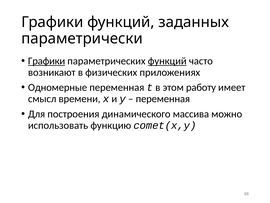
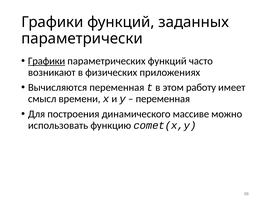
функций underline: present -> none (167, 61)
Одномерные: Одномерные -> Вычисляются (58, 87)
массива: массива -> массиве (191, 114)
